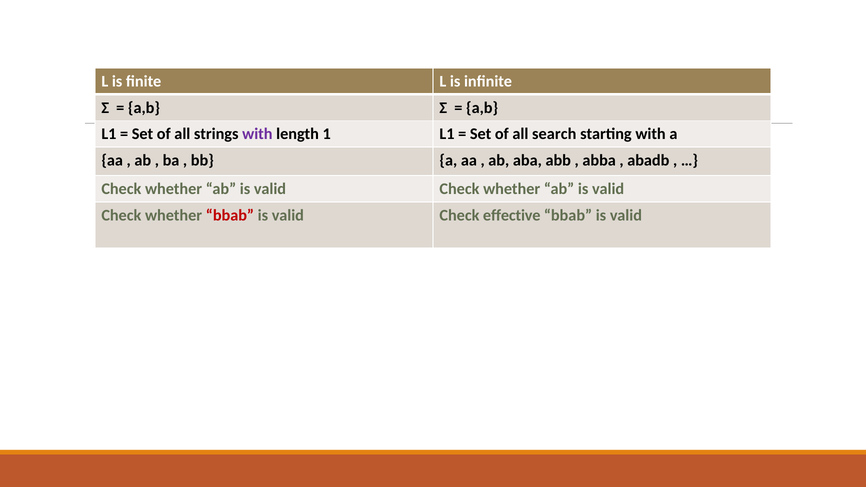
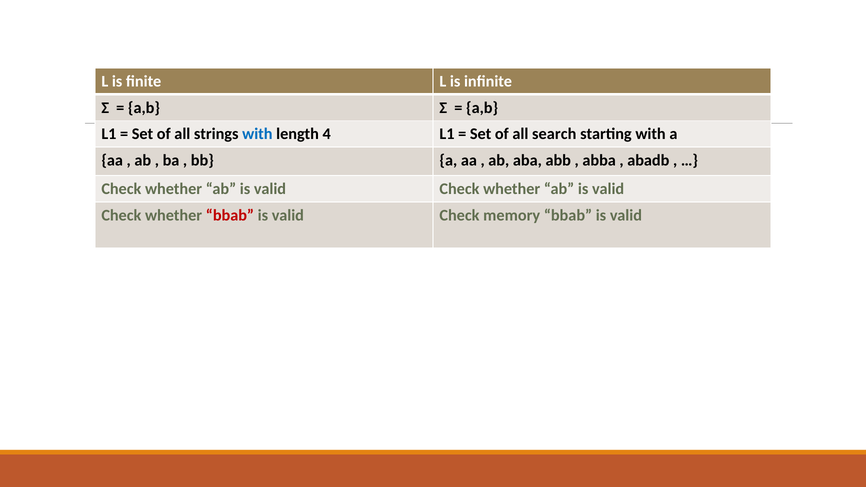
with colour: purple -> blue (257, 134)
1: 1 -> 4 (327, 134)
effective: effective -> memory (512, 215)
